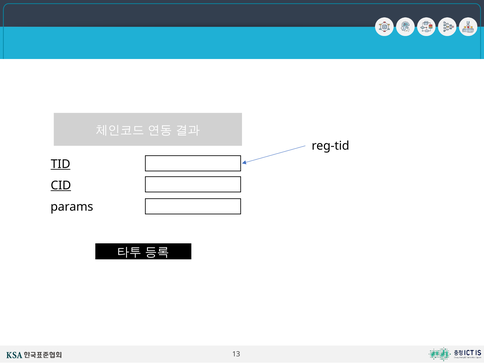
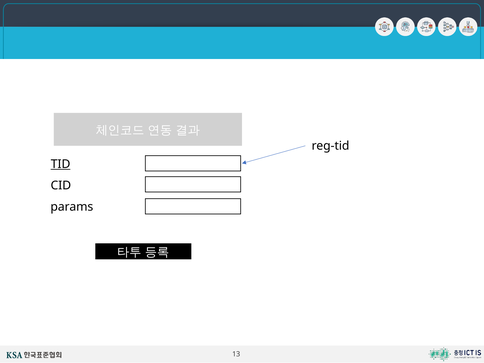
CID underline: present -> none (61, 186)
